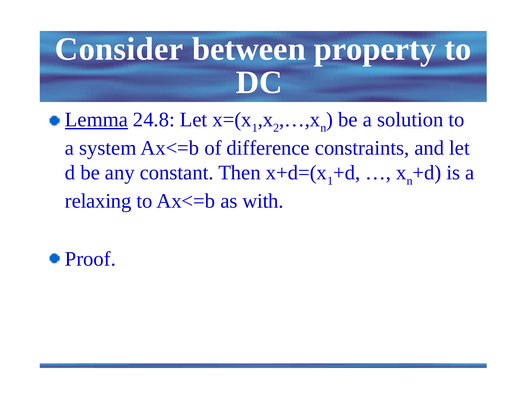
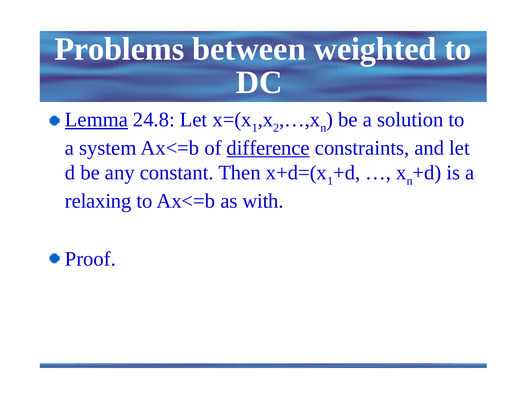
Consider: Consider -> Problems (119, 49)
property: property -> weighted (375, 49)
difference underline: none -> present (268, 148)
